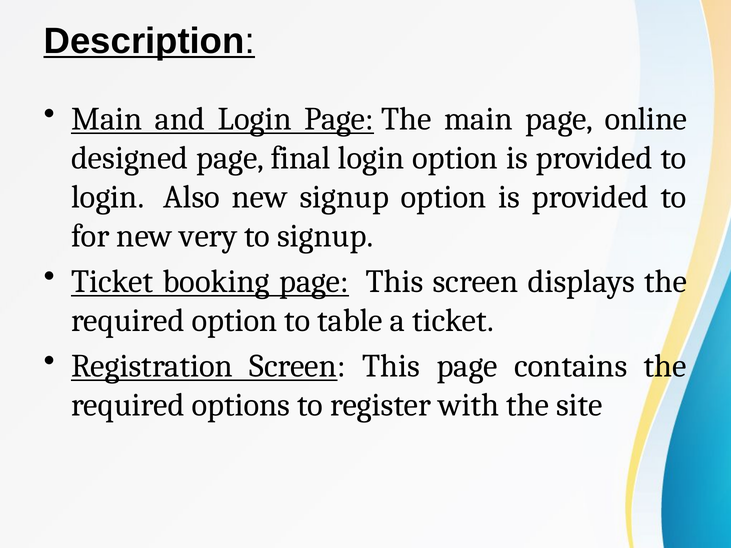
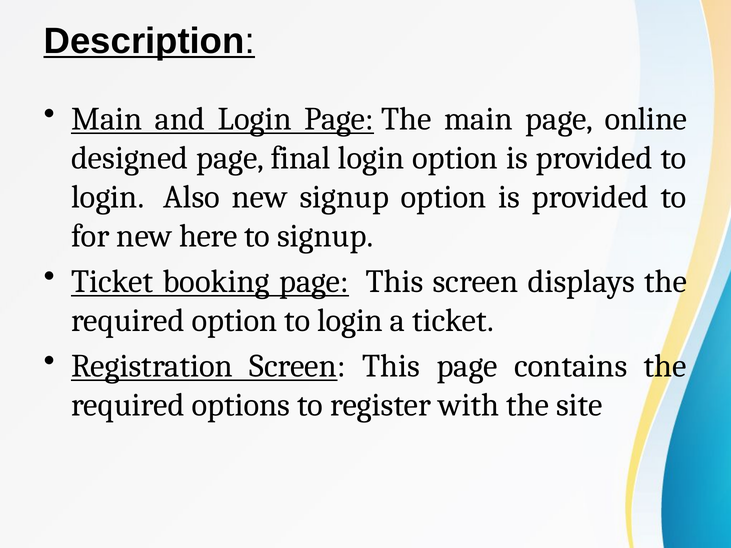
very: very -> here (208, 236)
option to table: table -> login (350, 321)
